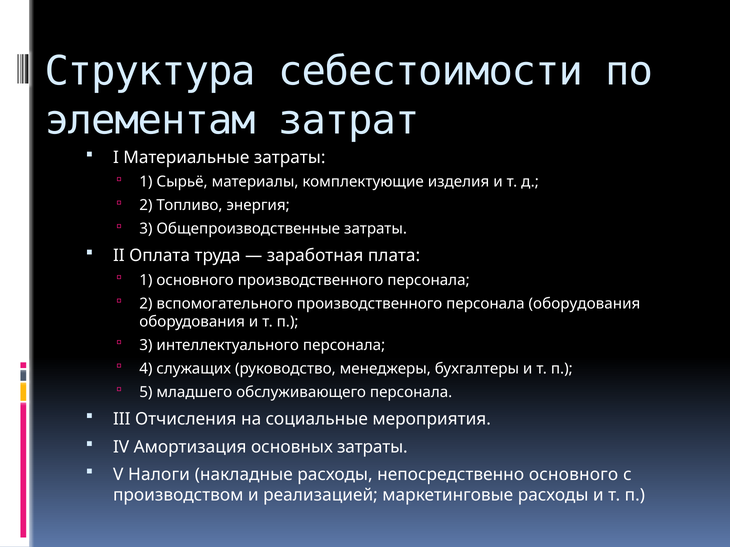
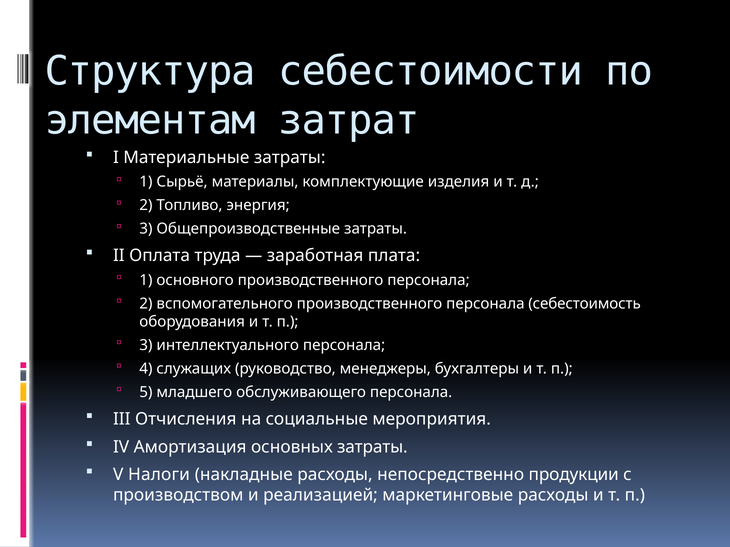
персонала оборудования: оборудования -> себестоимость (585, 304)
непосредственно основного: основного -> продукции (574, 475)
